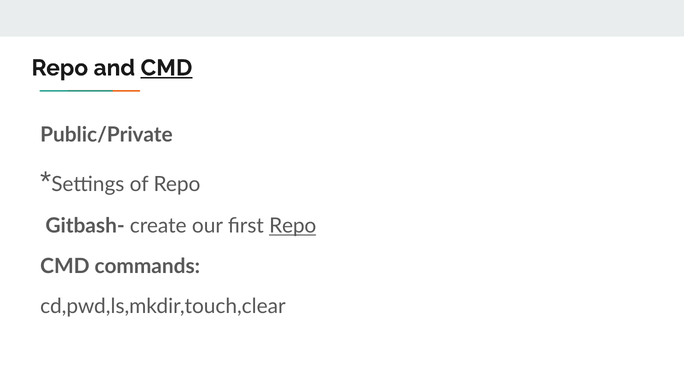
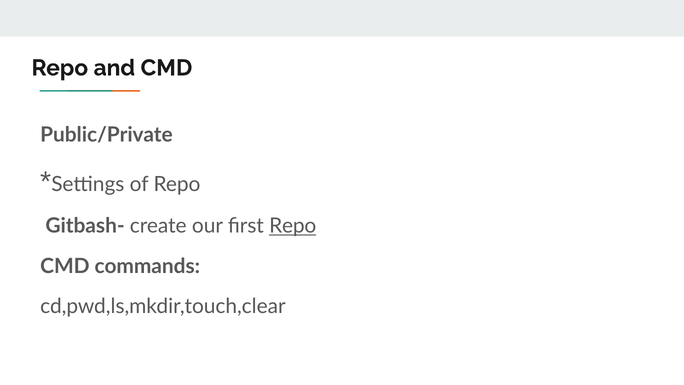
CMD underline: present -> none (166, 68)
